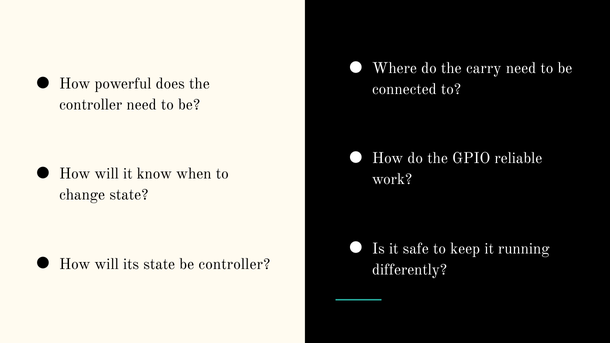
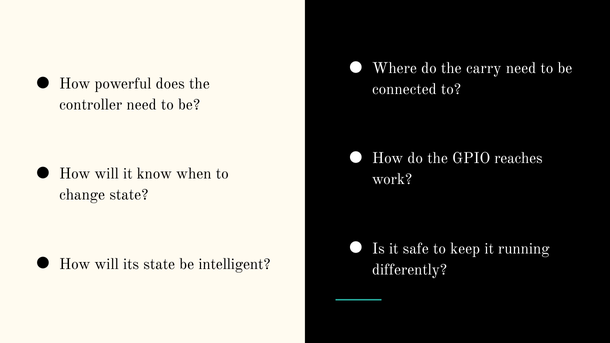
reliable: reliable -> reaches (518, 158)
be controller: controller -> intelligent (234, 264)
